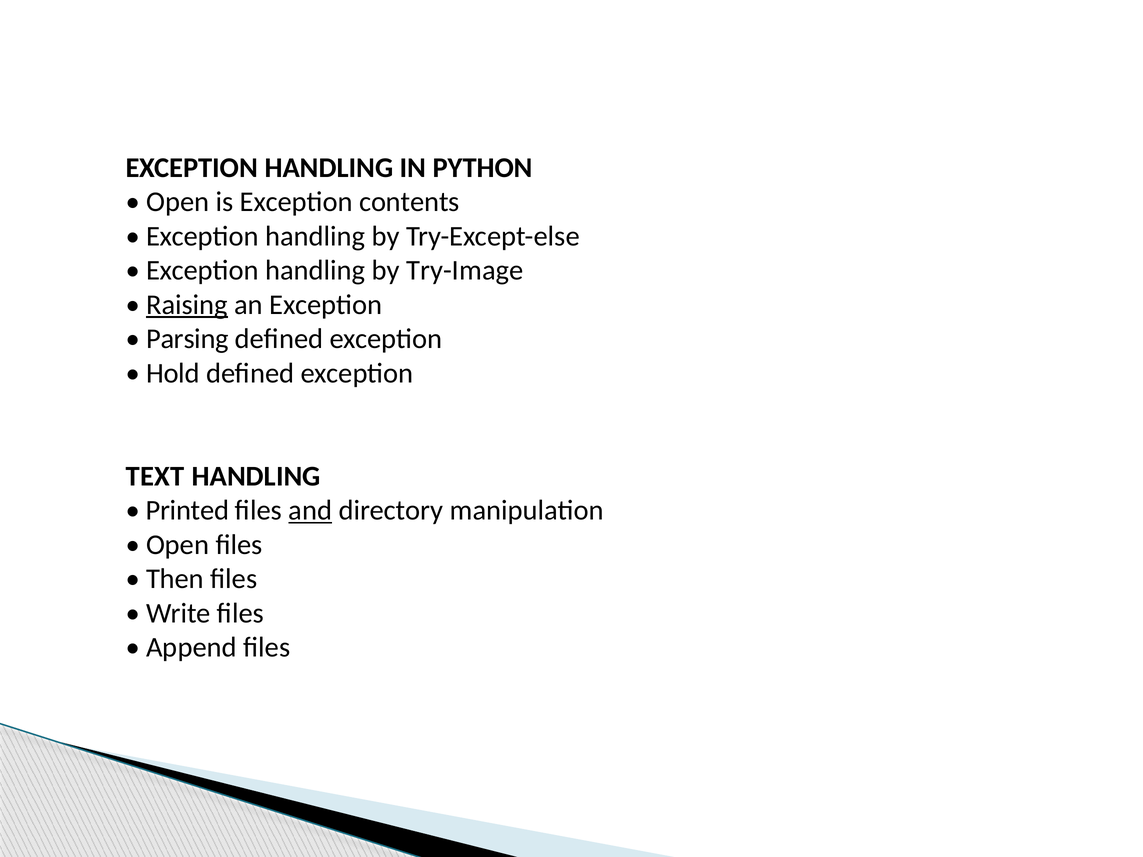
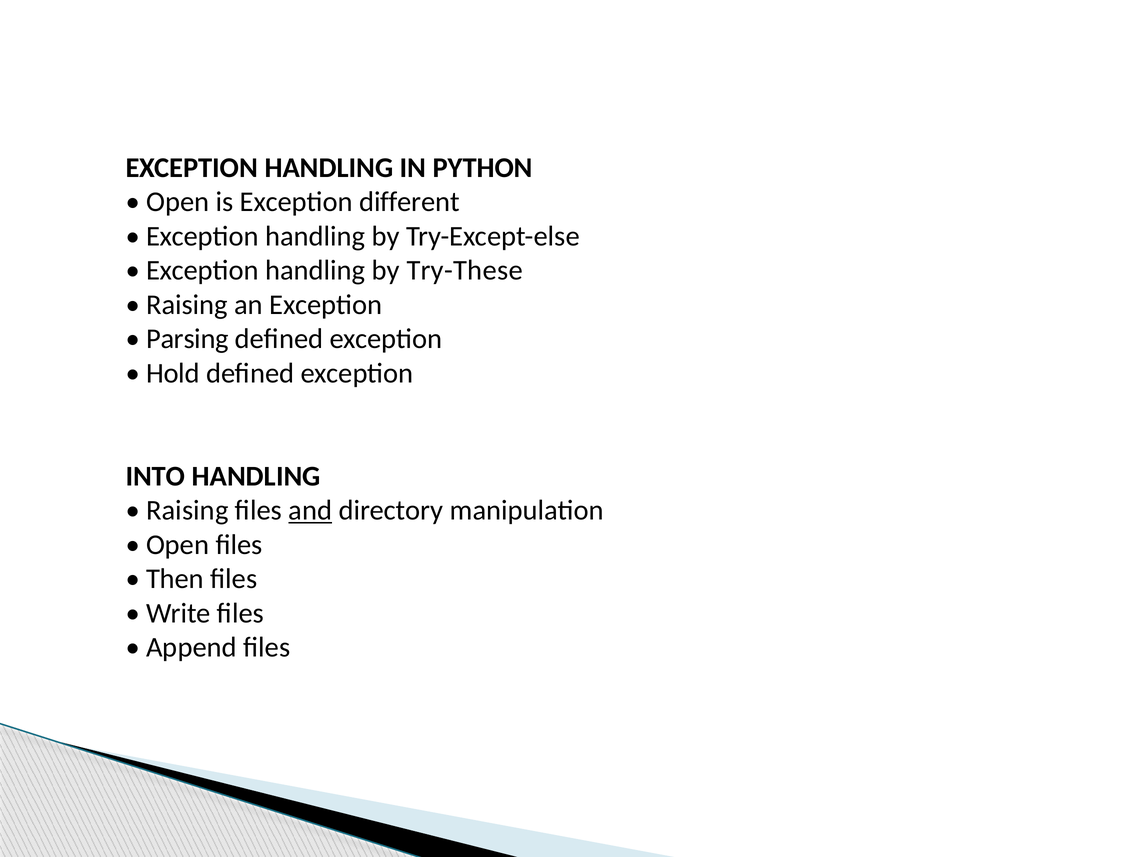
contents: contents -> different (409, 202)
Try-Image: Try-Image -> Try-These (465, 271)
Raising underline: present -> none (187, 305)
TEXT: TEXT -> INTO (155, 476)
Printed: Printed -> Raising (187, 511)
